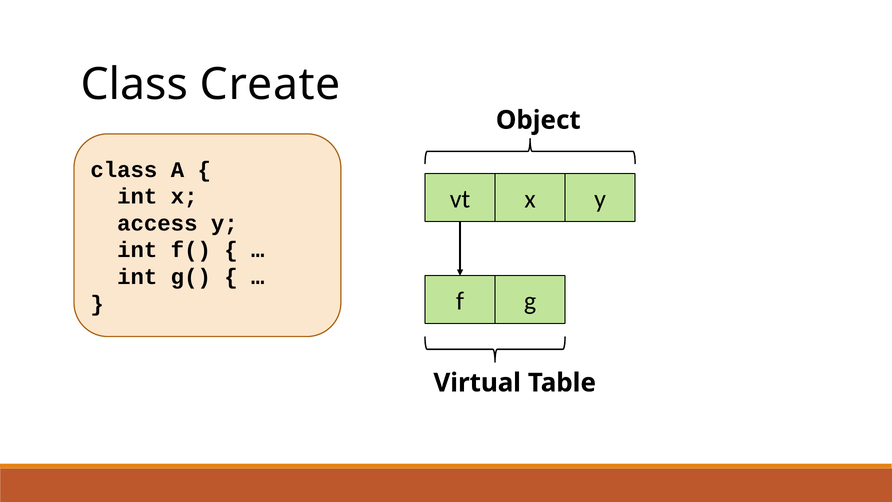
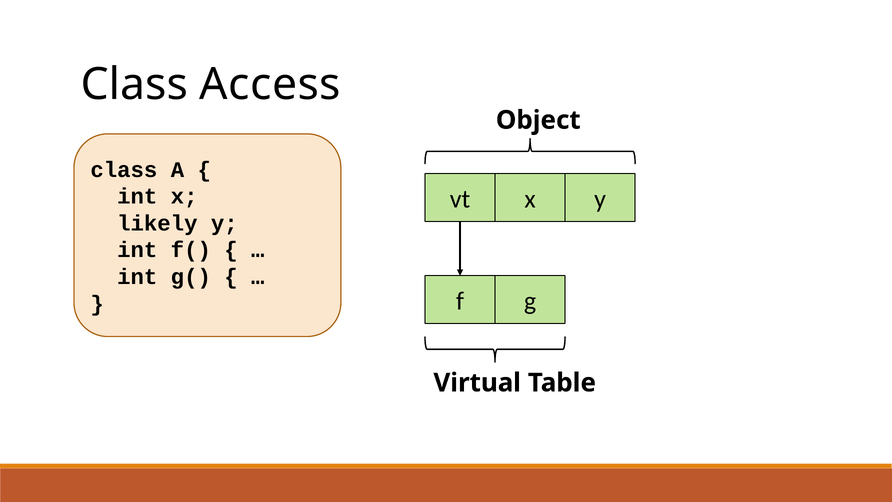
Create: Create -> Access (270, 84)
access: access -> likely (157, 223)
